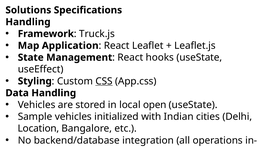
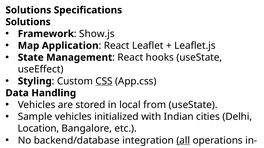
Handling: Handling -> Solutions (28, 22)
Truck.js: Truck.js -> Show.js (97, 34)
open: open -> from (155, 105)
all underline: none -> present (183, 141)
